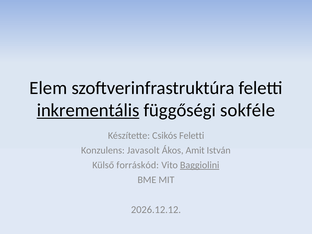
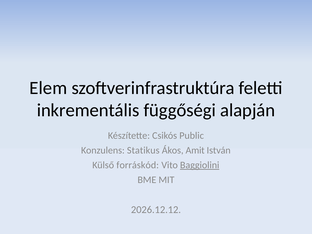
inkrementális underline: present -> none (88, 110)
sokféle: sokféle -> alapján (248, 110)
Csikós Feletti: Feletti -> Public (192, 136)
Javasolt: Javasolt -> Statikus (143, 150)
